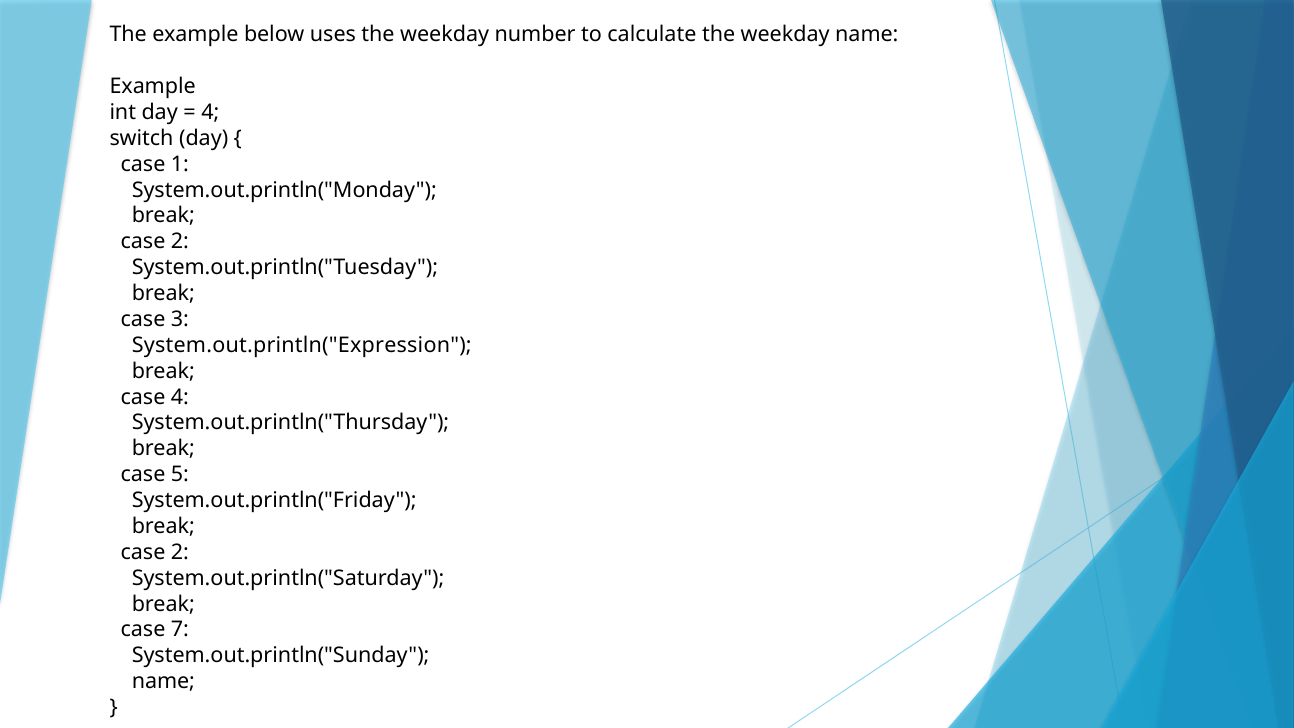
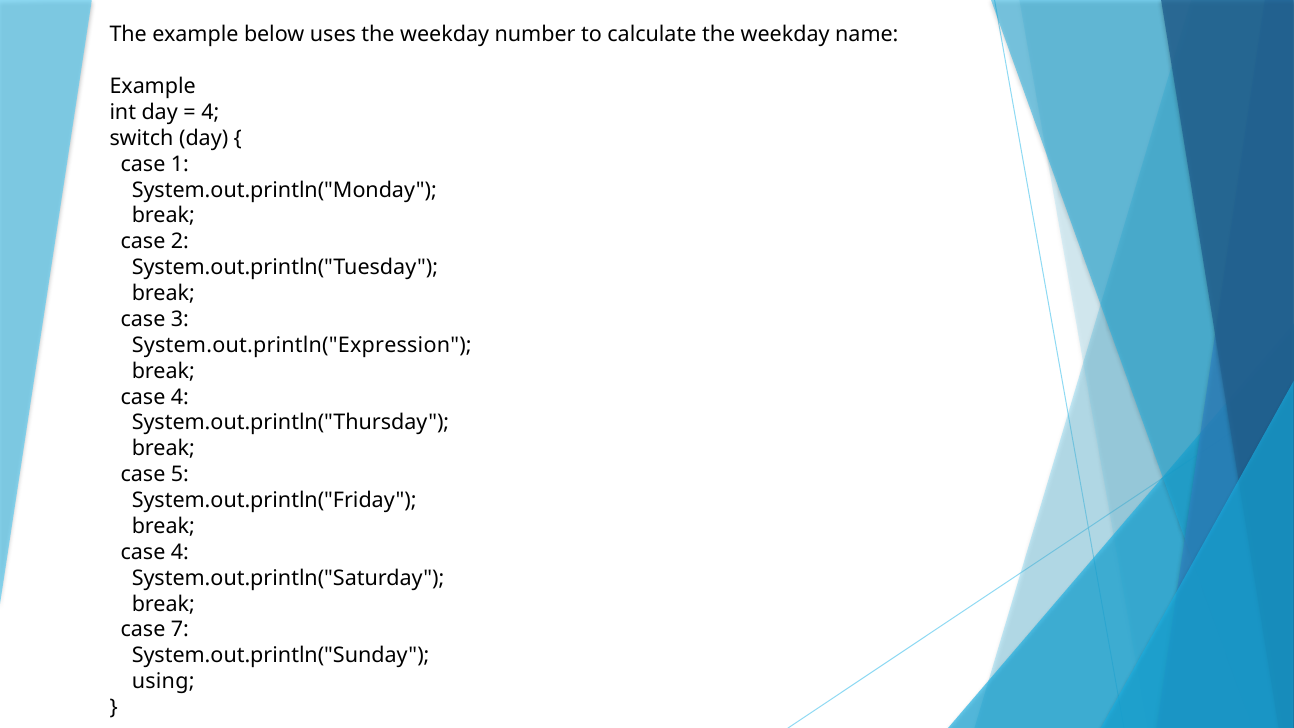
2: 2 -> 4 (180, 552)
name: name -> using (163, 681)
